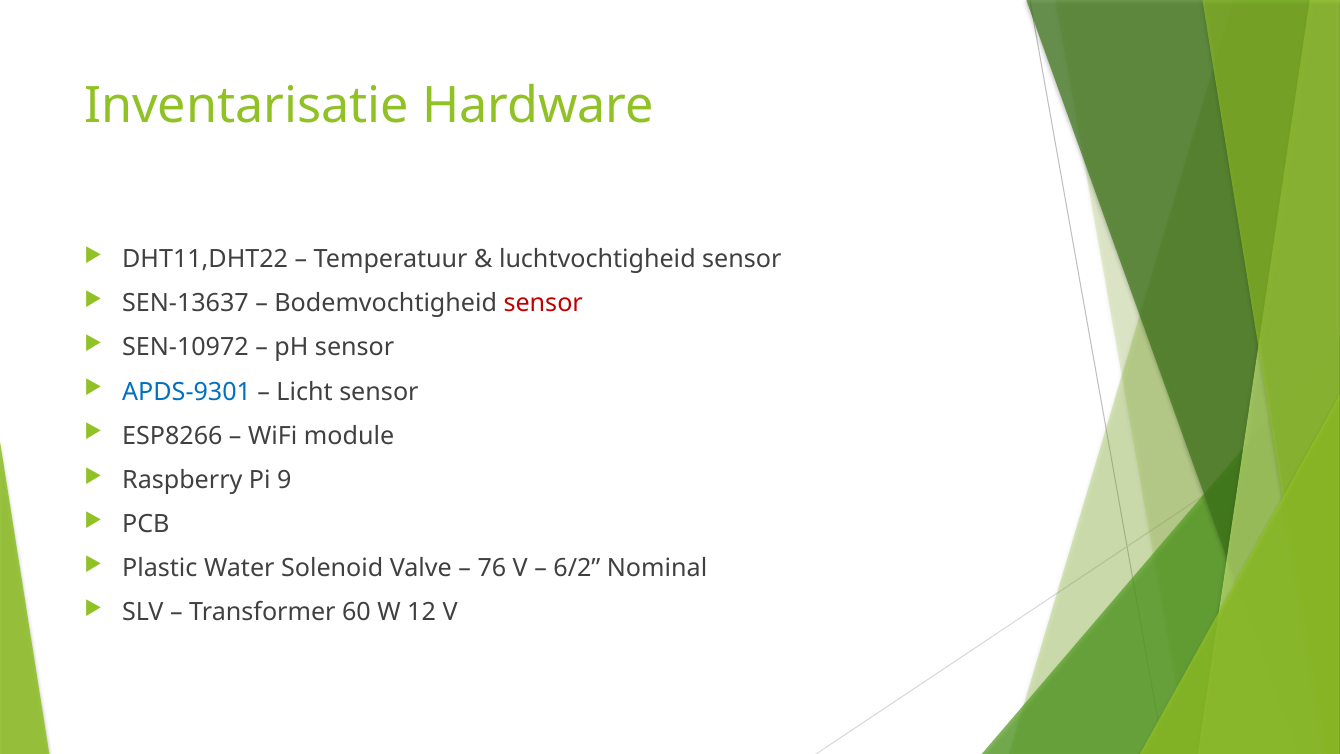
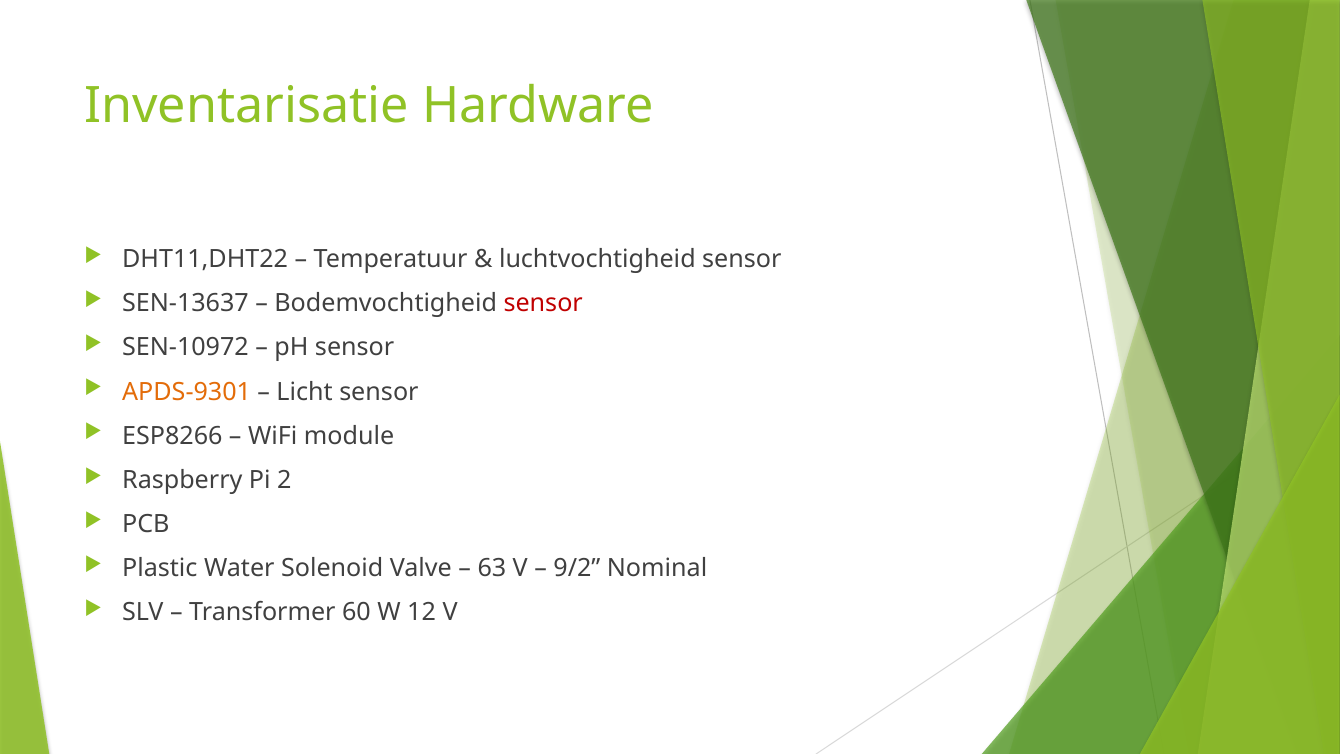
APDS-9301 colour: blue -> orange (187, 392)
9: 9 -> 2 (284, 480)
76: 76 -> 63 (492, 568)
6/2: 6/2 -> 9/2 (577, 568)
